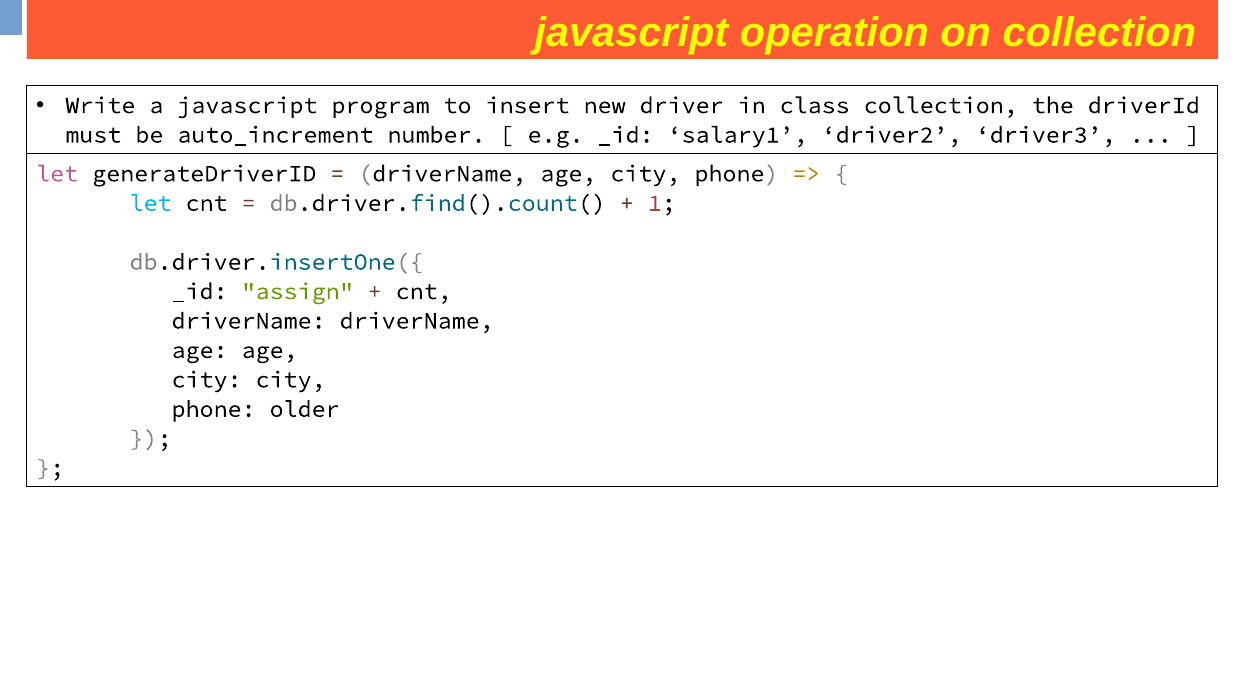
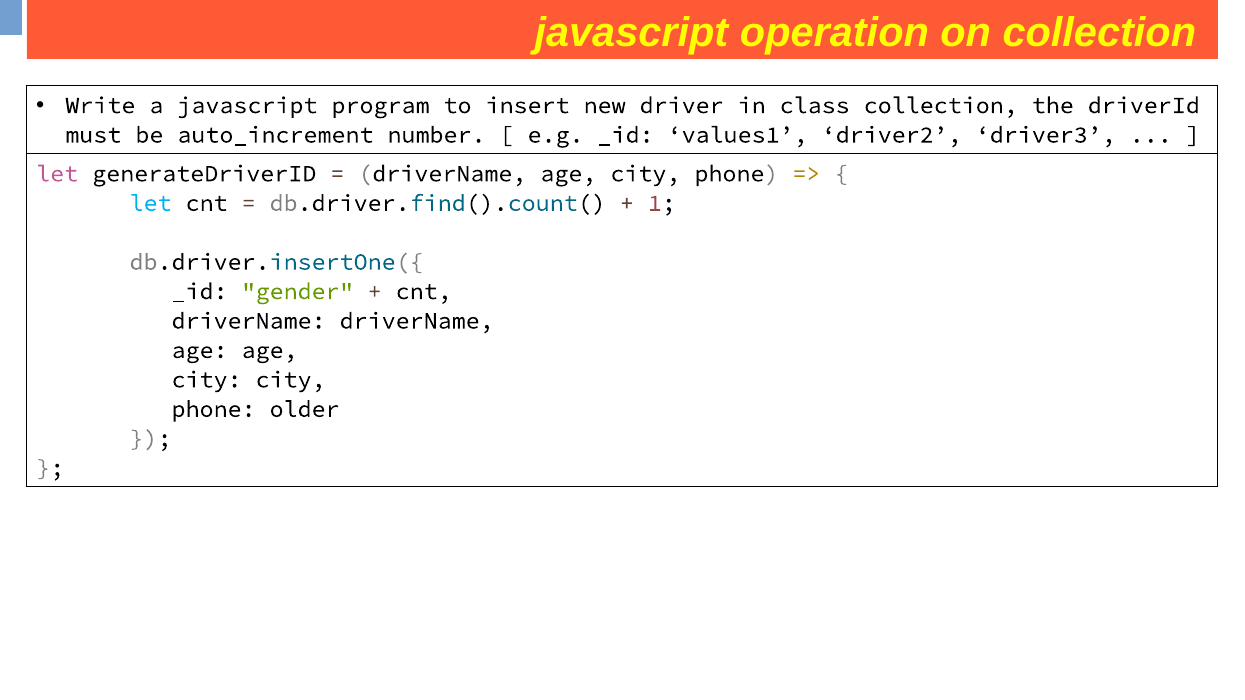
salary1: salary1 -> values1 (738, 135)
assign: assign -> gender (298, 291)
